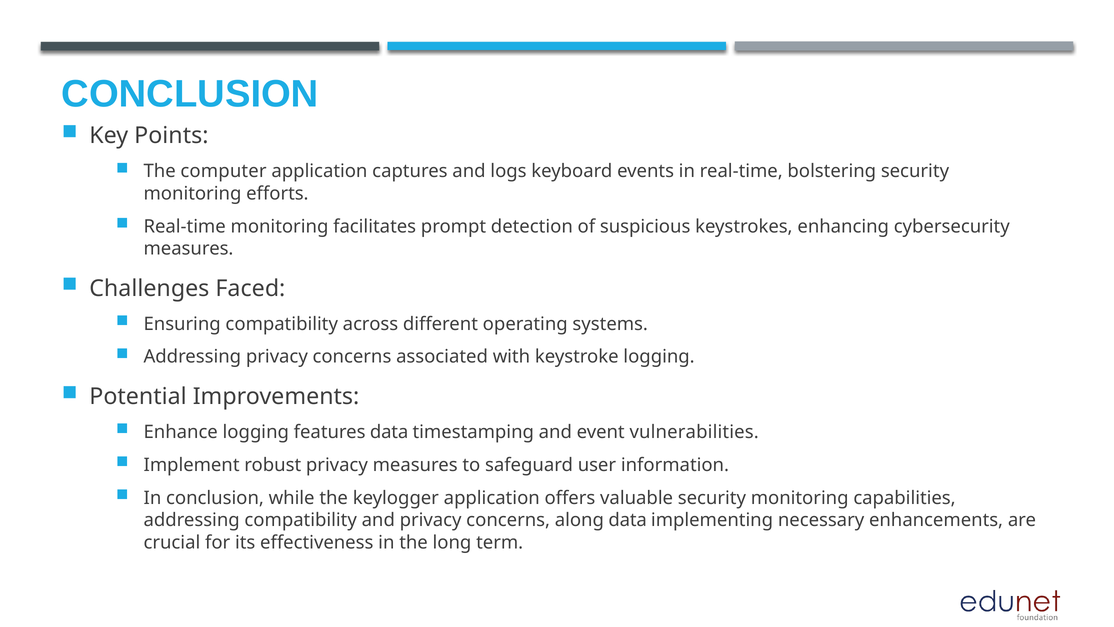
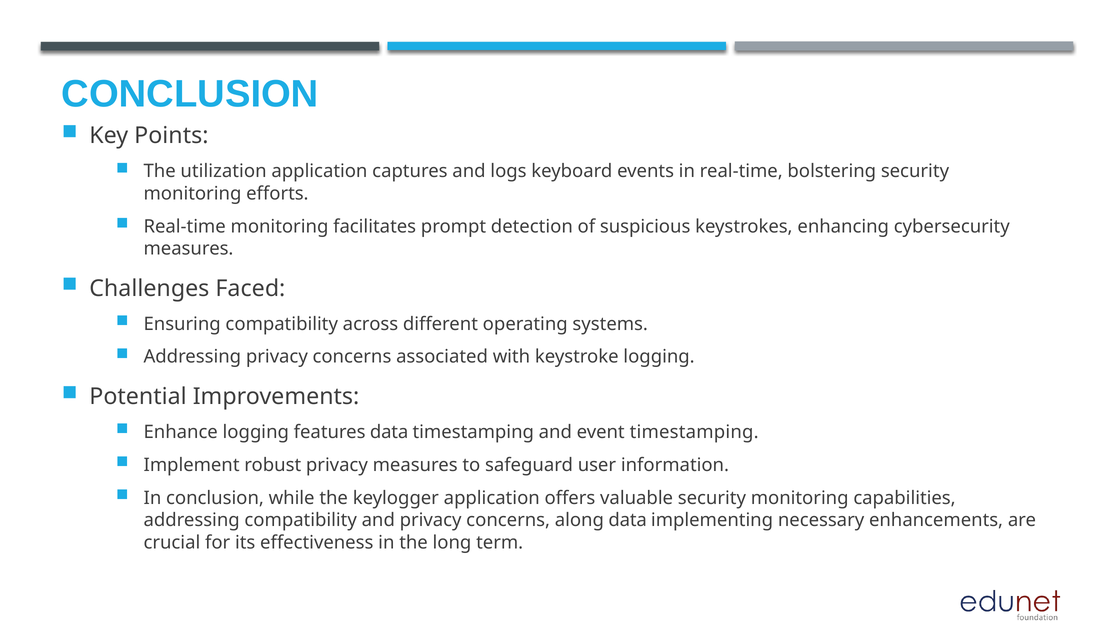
computer: computer -> utilization (224, 171)
event vulnerabilities: vulnerabilities -> timestamping (694, 432)
